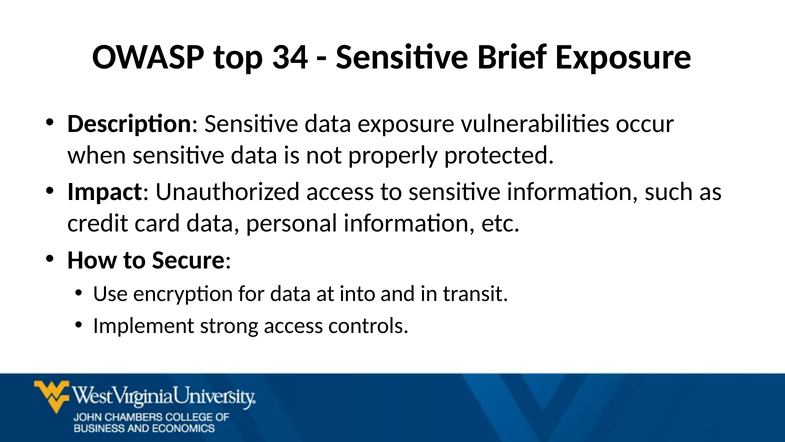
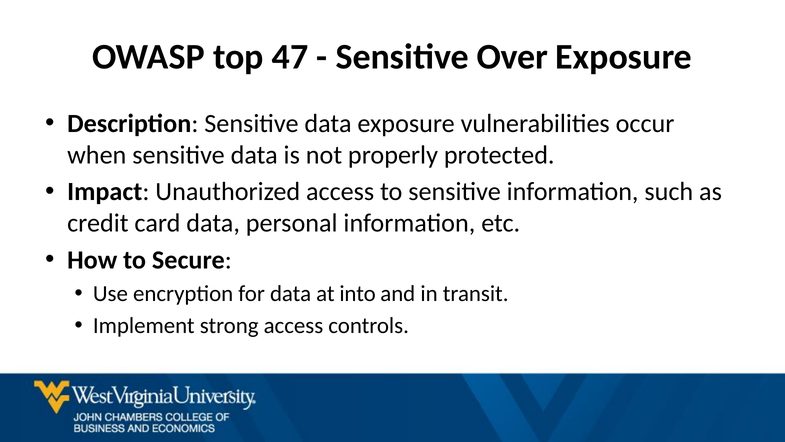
34: 34 -> 47 (290, 57)
Brief: Brief -> Over (512, 57)
